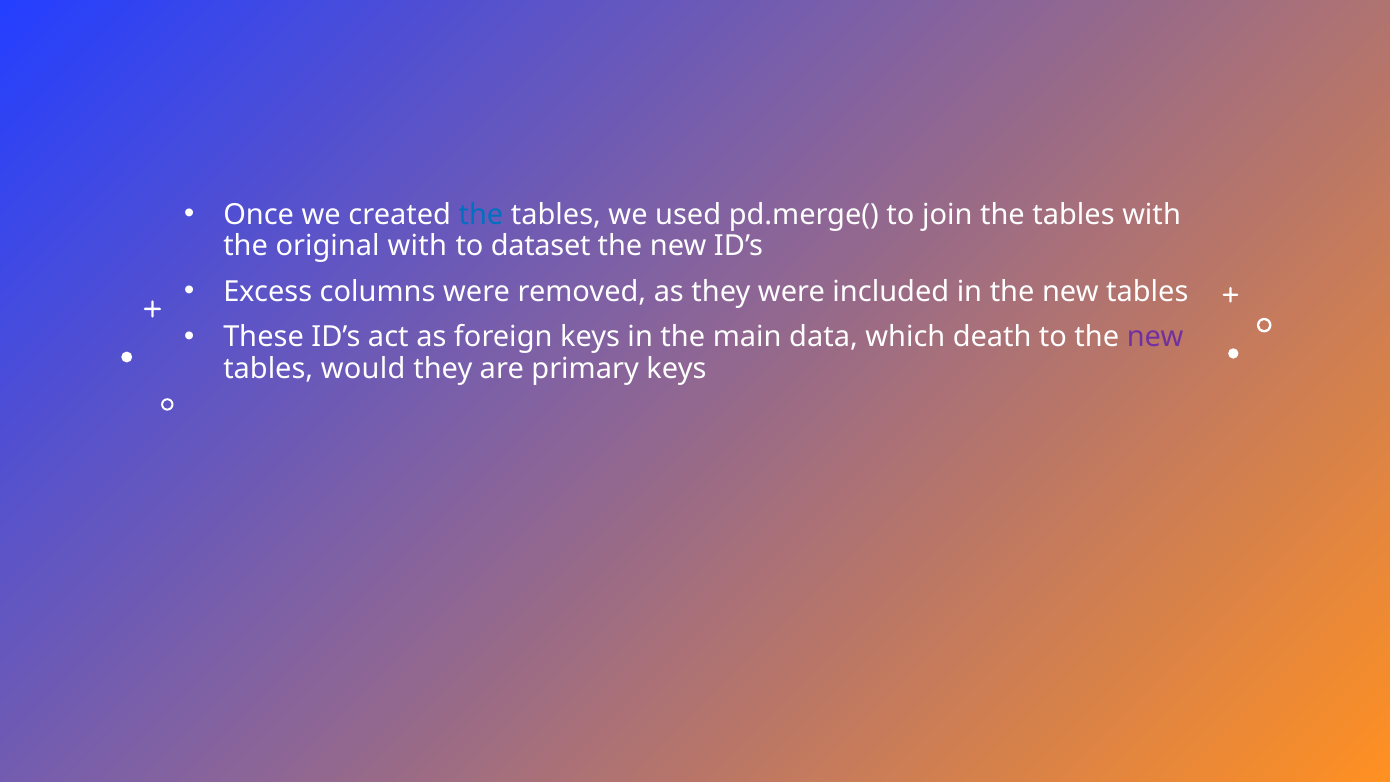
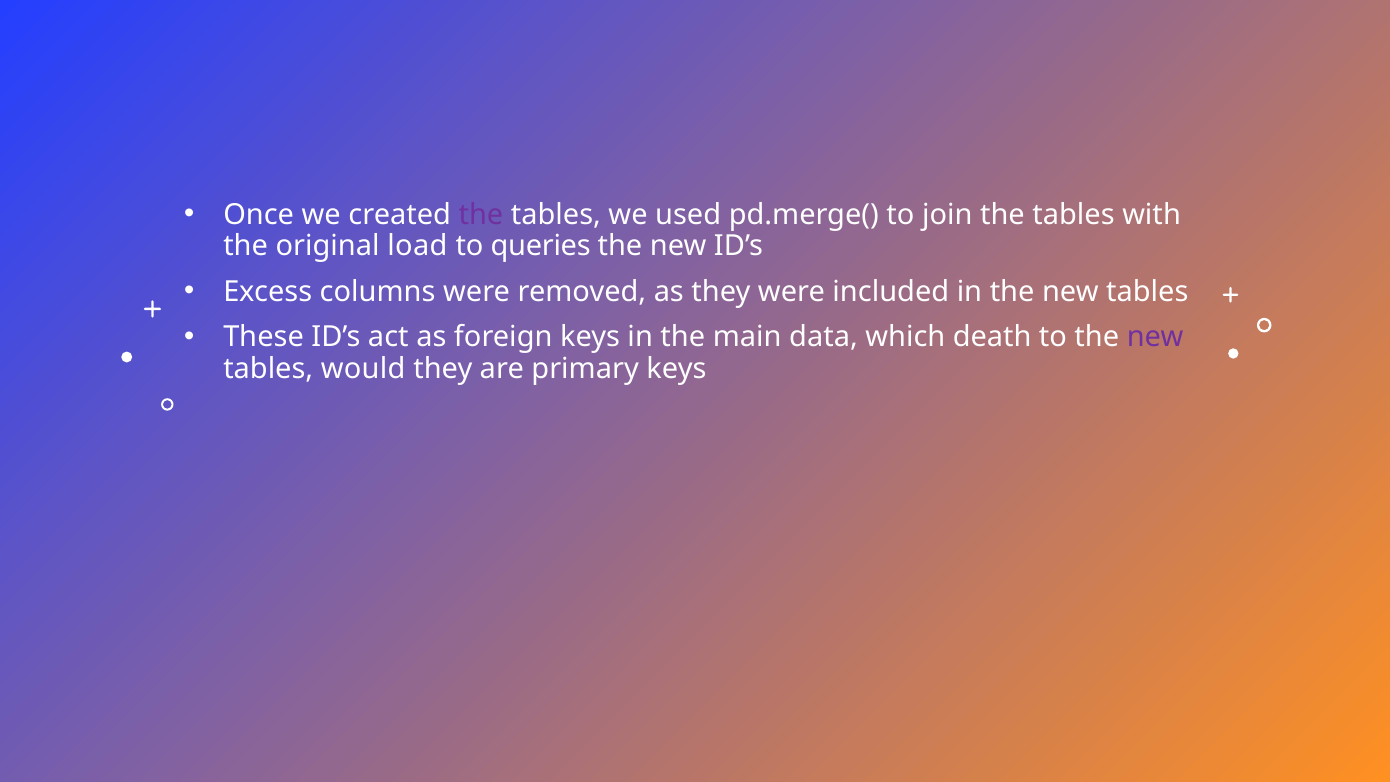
the colour: blue -> purple (481, 214)
original with: with -> load (417, 246)
dataset: dataset -> queries (541, 246)
